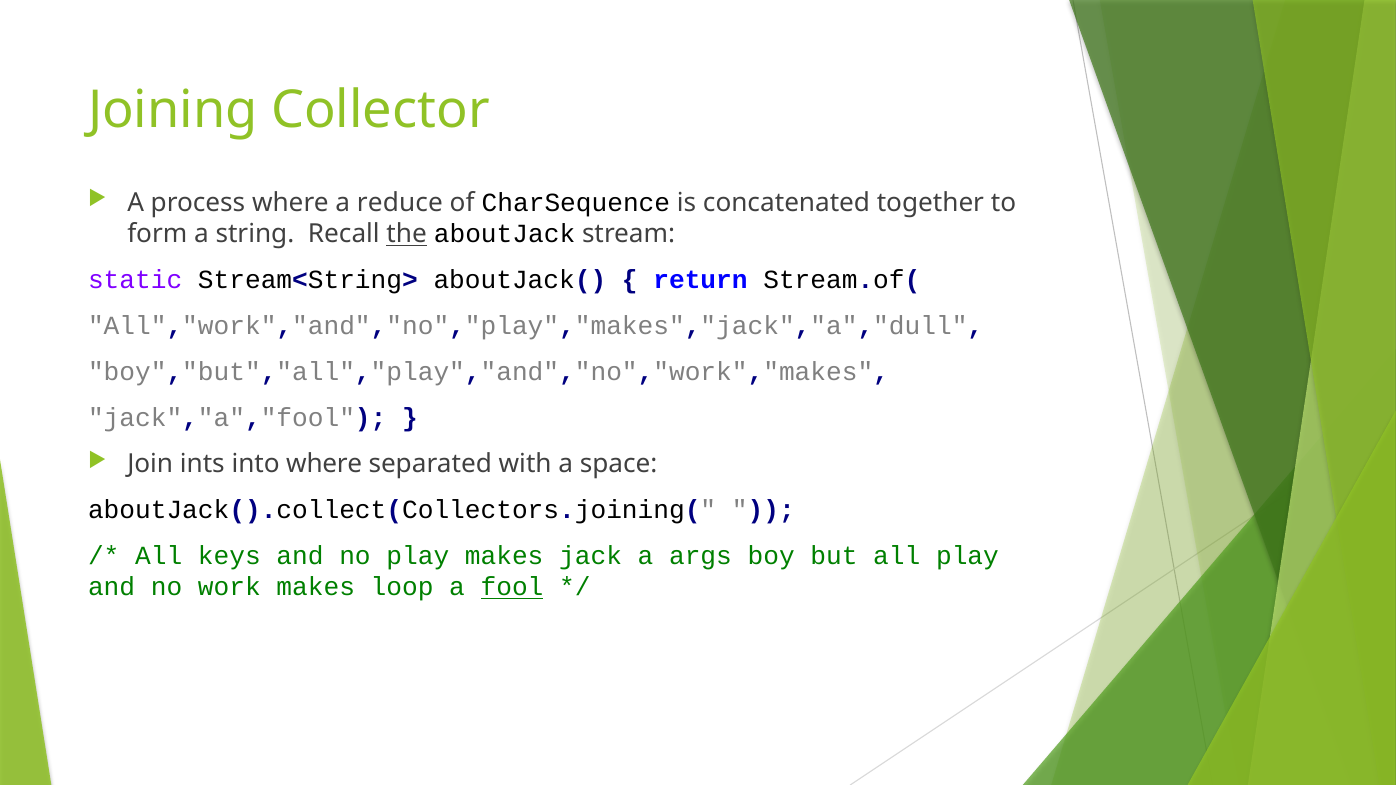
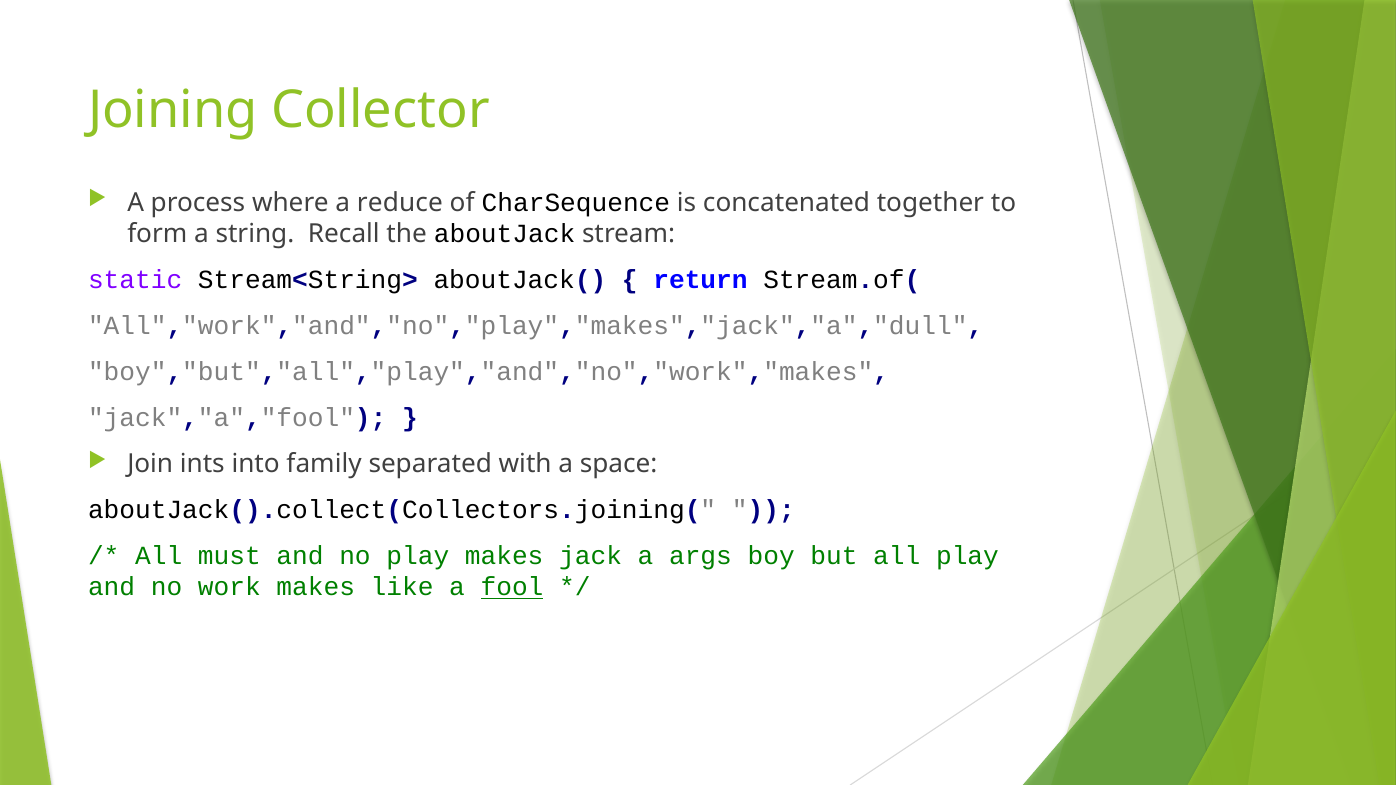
the underline: present -> none (407, 234)
into where: where -> family (324, 464)
keys: keys -> must (229, 556)
loop: loop -> like (402, 587)
